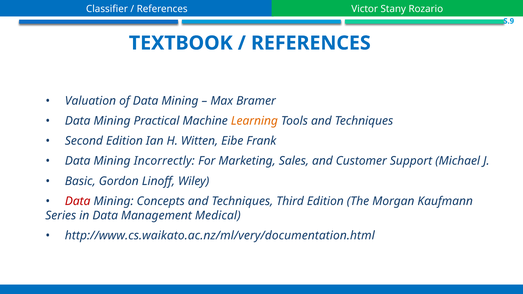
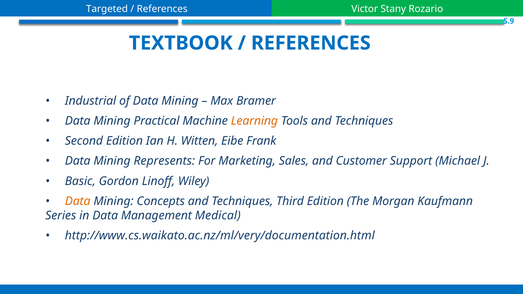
Classifier: Classifier -> Targeted (107, 9)
Valuation: Valuation -> Industrial (91, 101)
Incorrectly: Incorrectly -> Represents (164, 161)
Data colour: red -> orange (78, 201)
